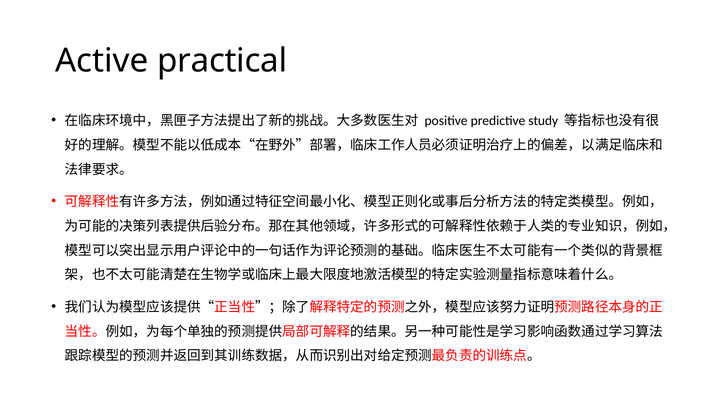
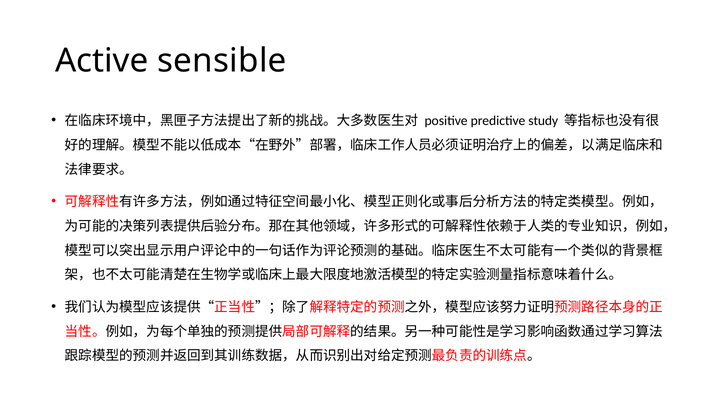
practical: practical -> sensible (222, 61)
